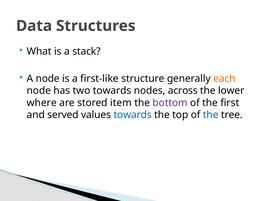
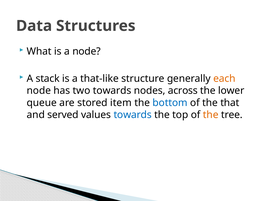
a stack: stack -> node (87, 51)
A node: node -> stack (48, 79)
first-like: first-like -> that-like (100, 79)
where: where -> queue (42, 103)
bottom colour: purple -> blue (170, 103)
first: first -> that (230, 103)
the colour: blue -> orange (211, 115)
